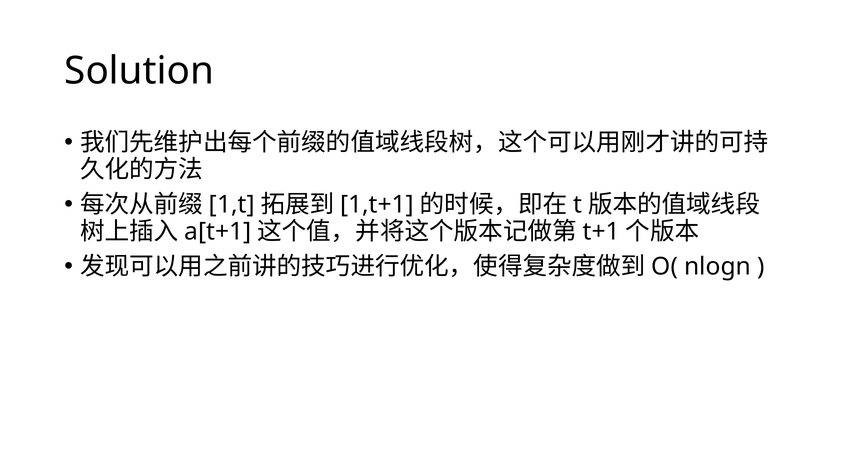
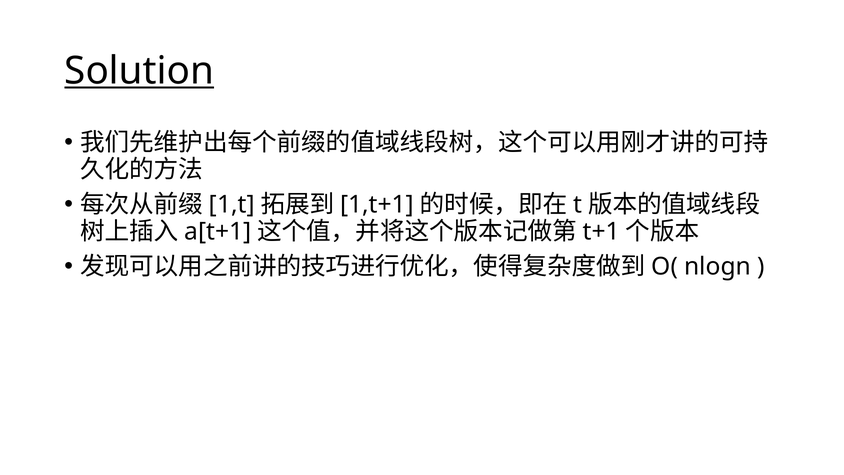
Solution underline: none -> present (139, 71)
